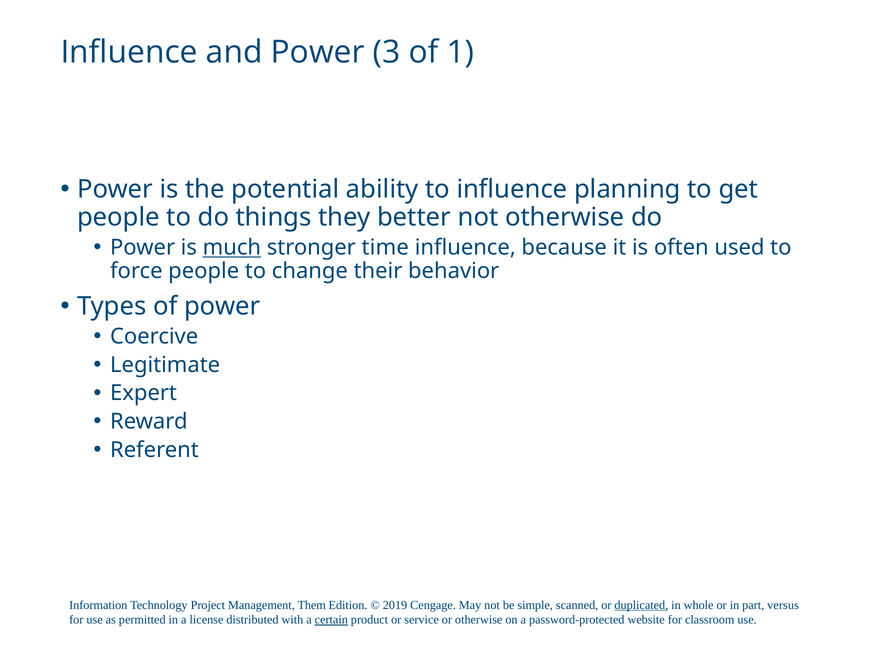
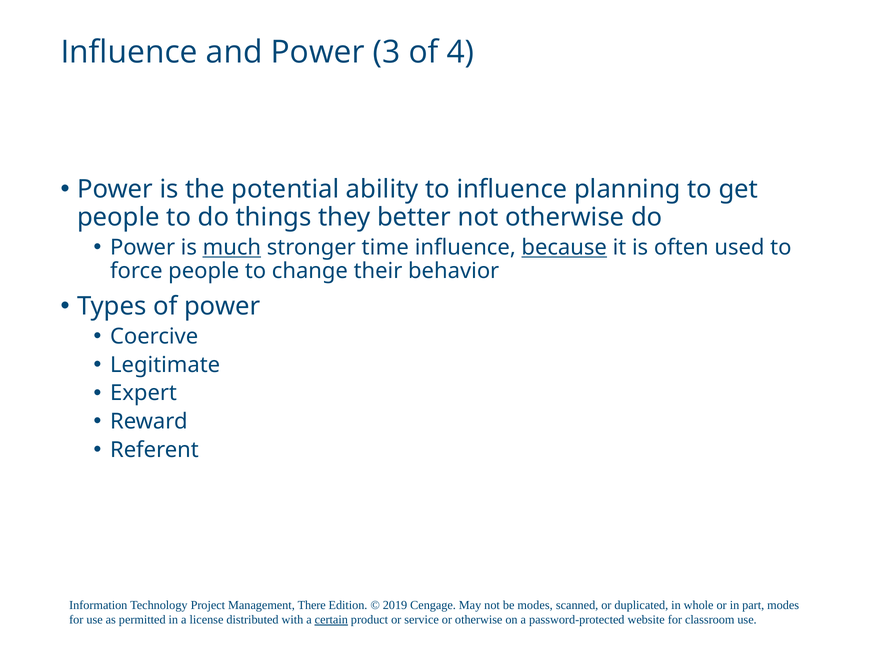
1: 1 -> 4 (460, 52)
because underline: none -> present (564, 248)
Them: Them -> There (312, 606)
be simple: simple -> modes (535, 606)
duplicated underline: present -> none (641, 606)
part versus: versus -> modes (783, 606)
